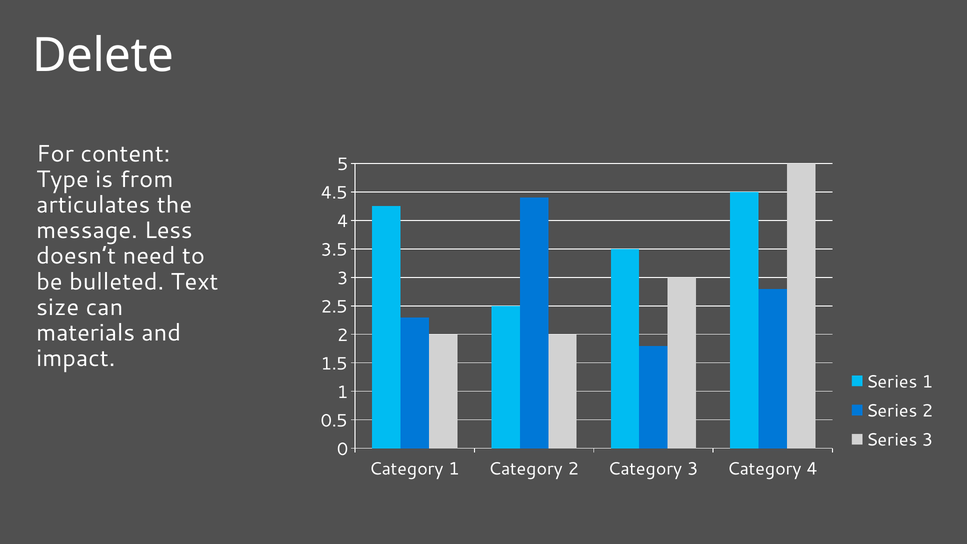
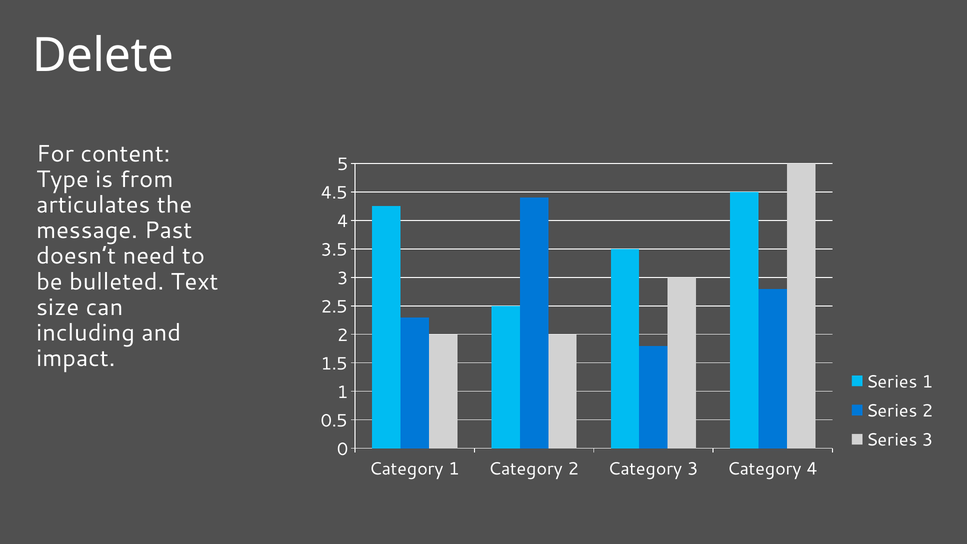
Less: Less -> Past (168, 230)
materials: materials -> including (86, 333)
